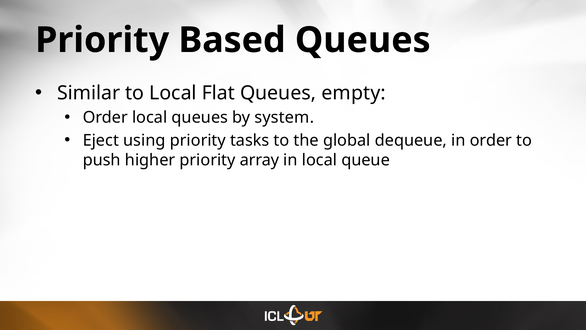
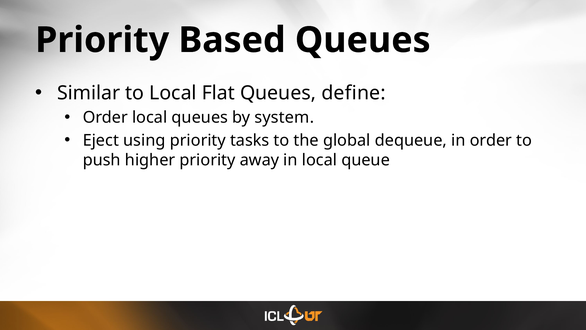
empty: empty -> define (354, 93)
array: array -> away (259, 160)
